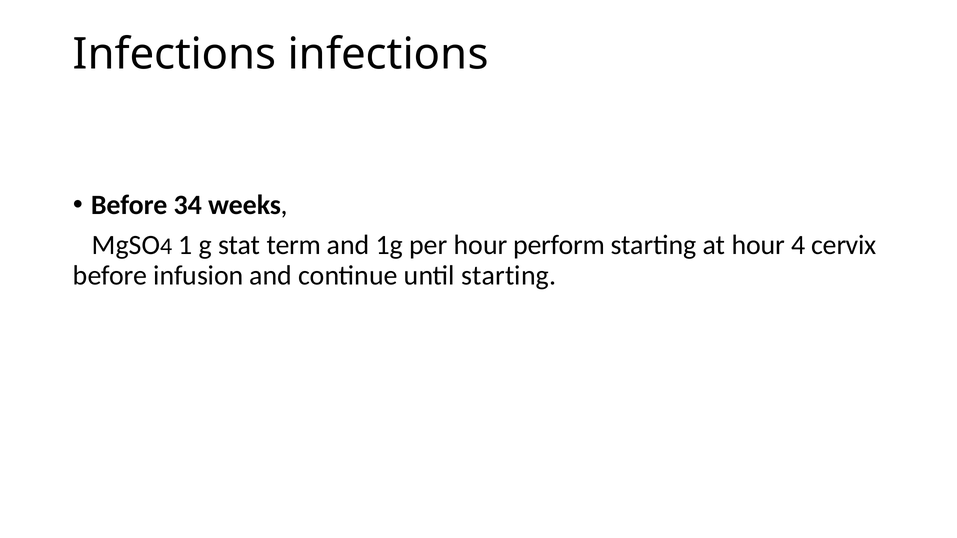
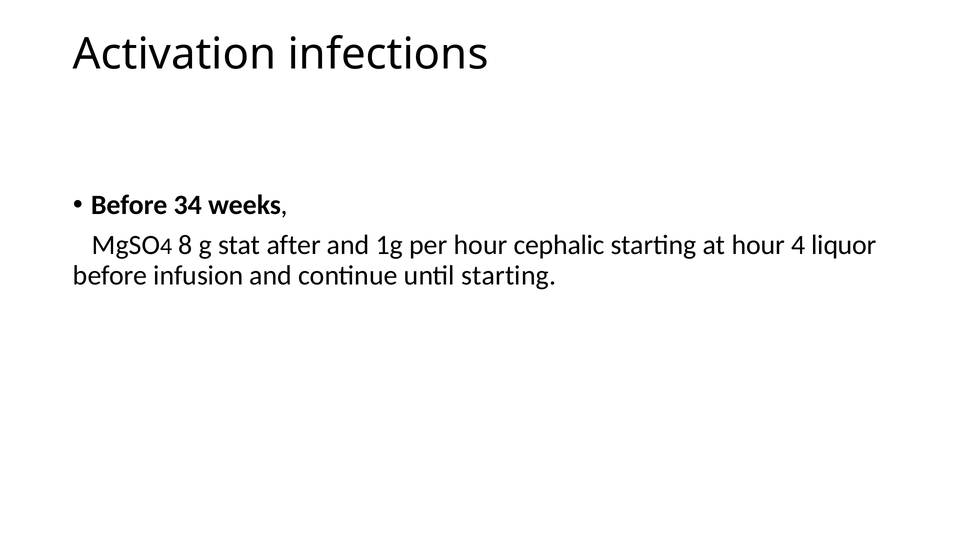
Infections: Infections -> Activation (175, 54)
1: 1 -> 8 (185, 245)
term: term -> after (294, 245)
perform: perform -> cephalic (559, 245)
cervix: cervix -> liquor (844, 245)
